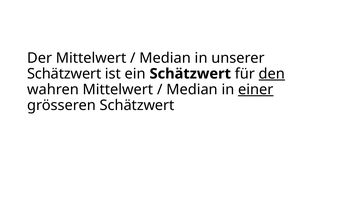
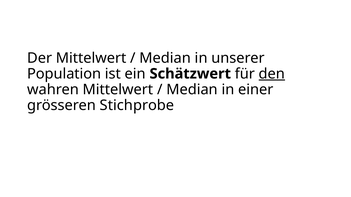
Schätzwert: Schätzwert -> Population (64, 74)
einer underline: present -> none (256, 90)
grösseren Schätzwert: Schätzwert -> Stichprobe (137, 105)
